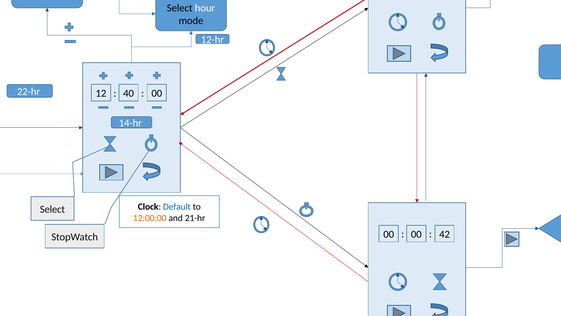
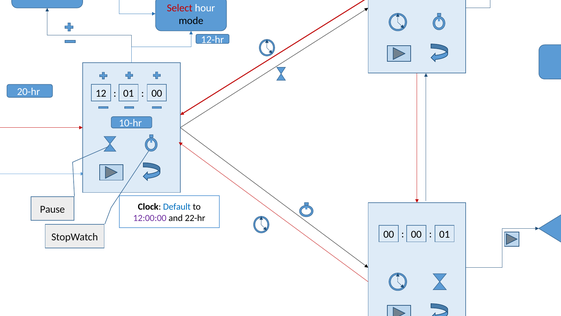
Select colour: black -> red (180, 8)
22-hr: 22-hr -> 20-hr (29, 91)
12 40: 40 -> 01 (129, 93)
14-hr: 14-hr -> 10-hr (130, 123)
Select: Select -> Pause (52, 209)
12:00:00 colour: orange -> purple (150, 218)
21-hr: 21-hr -> 22-hr (195, 218)
00 42: 42 -> 01 (445, 234)
